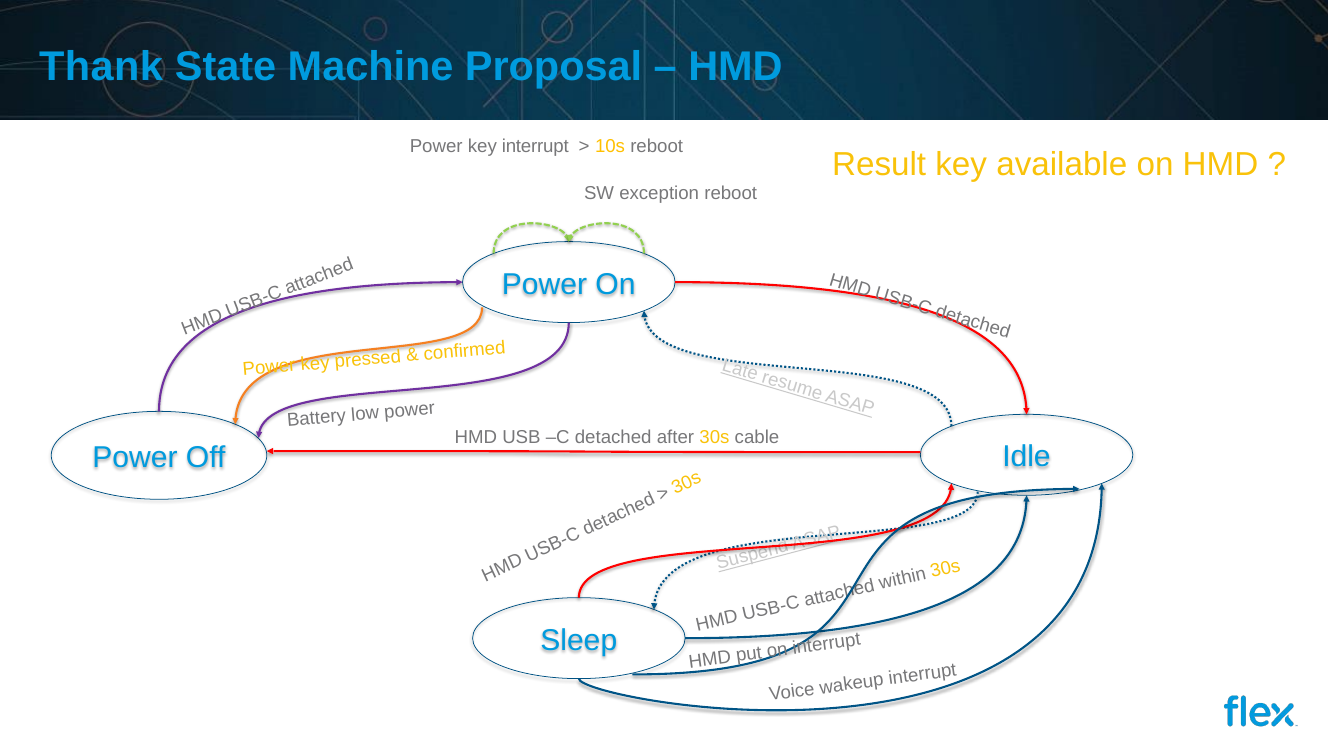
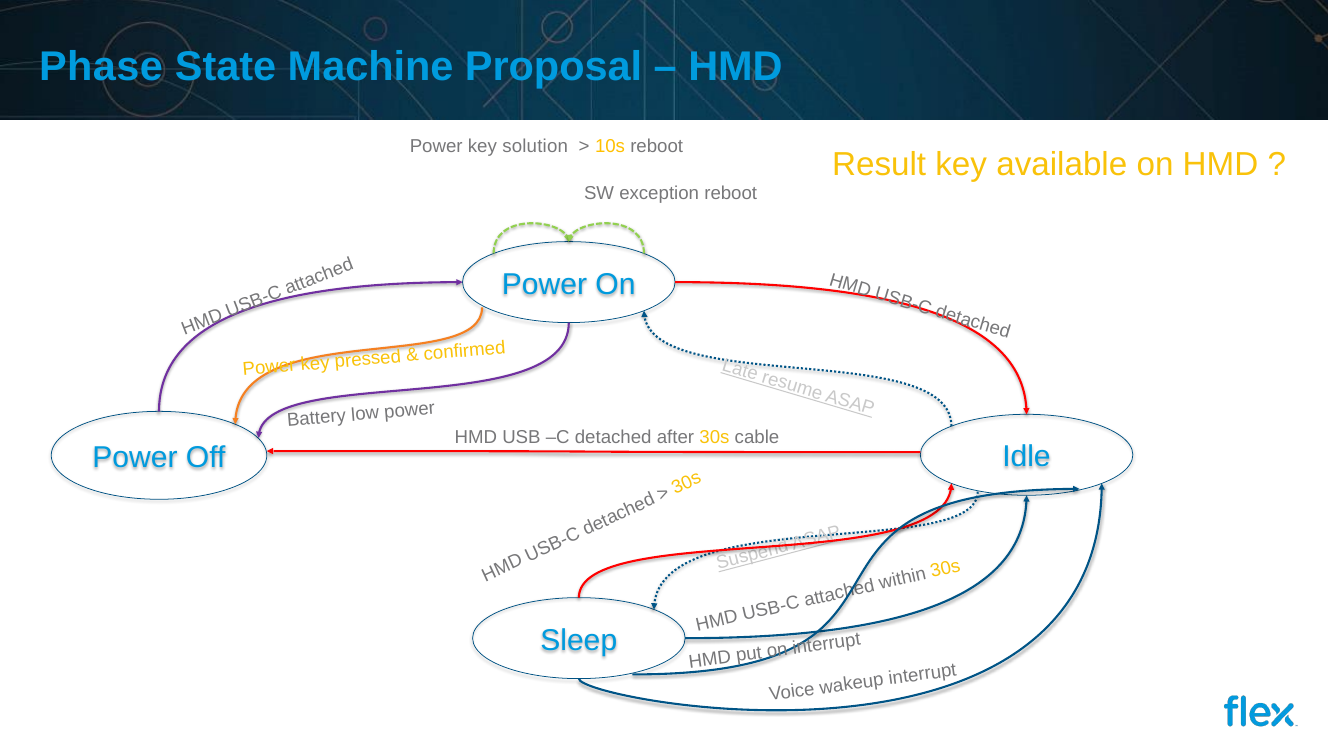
Thank: Thank -> Phase (101, 67)
key interrupt: interrupt -> solution (535, 146)
